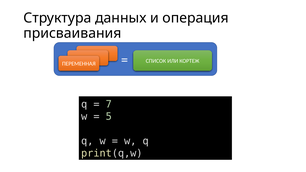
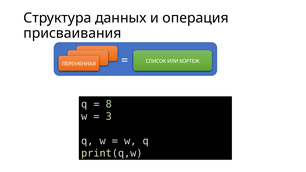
7: 7 -> 8 (109, 104)
5: 5 -> 3 (109, 117)
